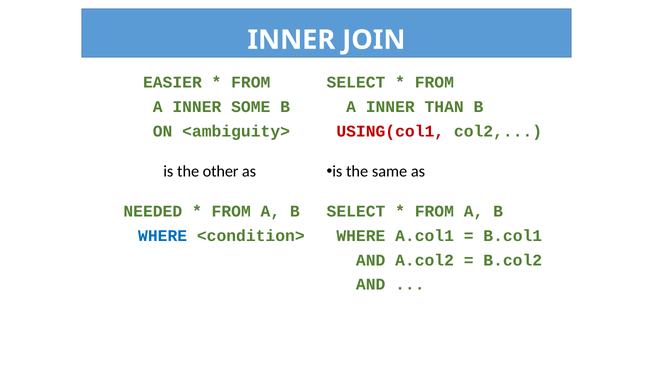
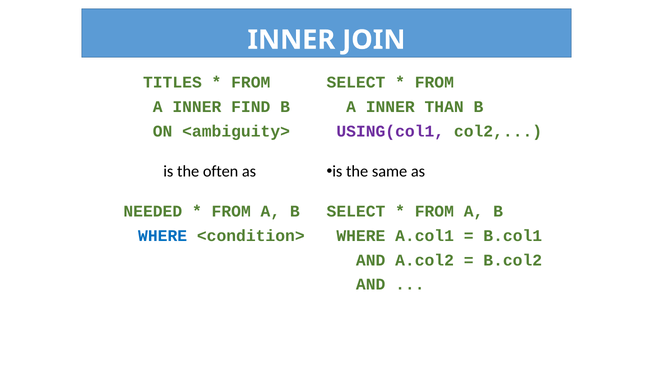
EASIER: EASIER -> TITLES (172, 83)
SOME: SOME -> FIND (251, 107)
USING(col1 colour: red -> purple (390, 131)
other: other -> often (221, 171)
